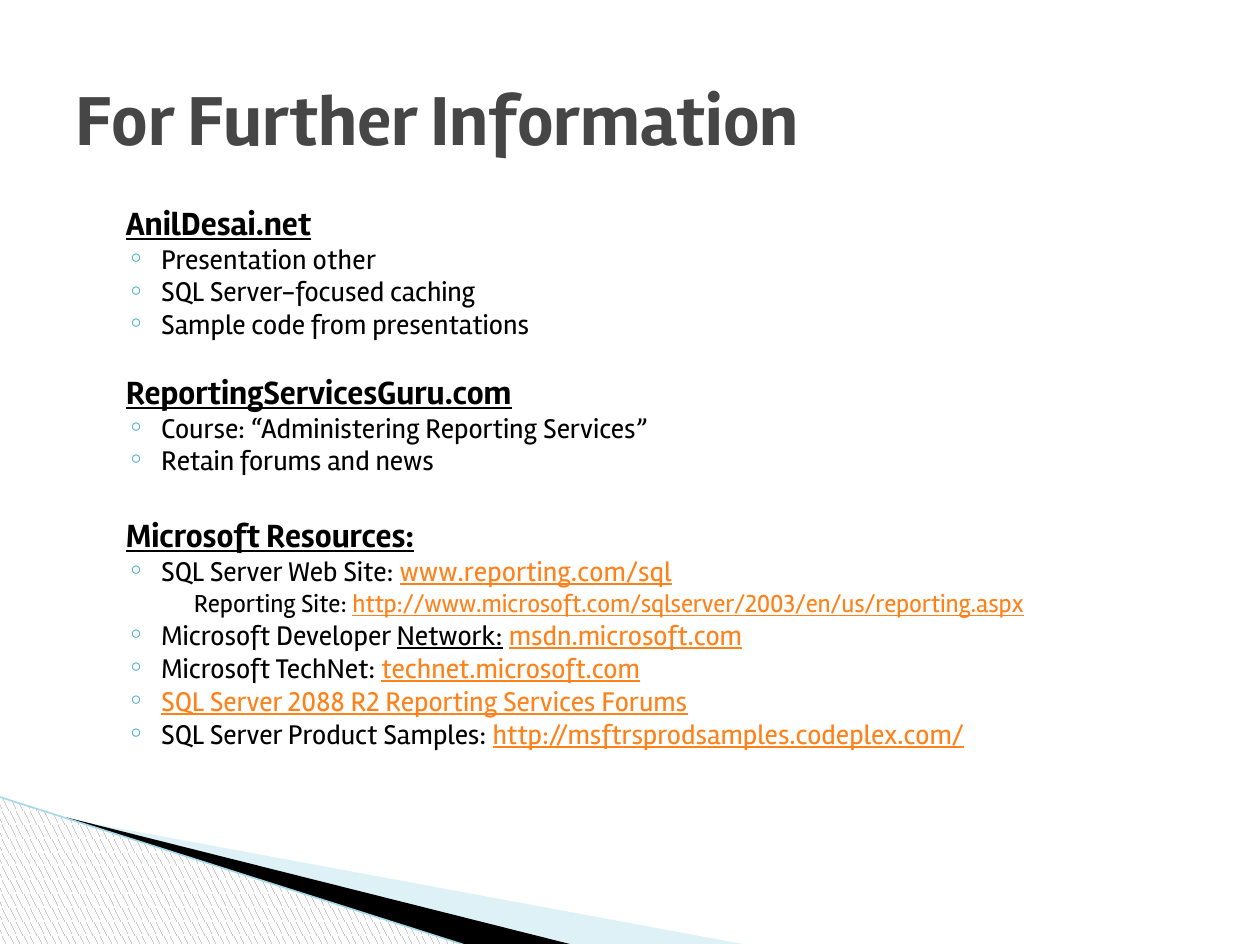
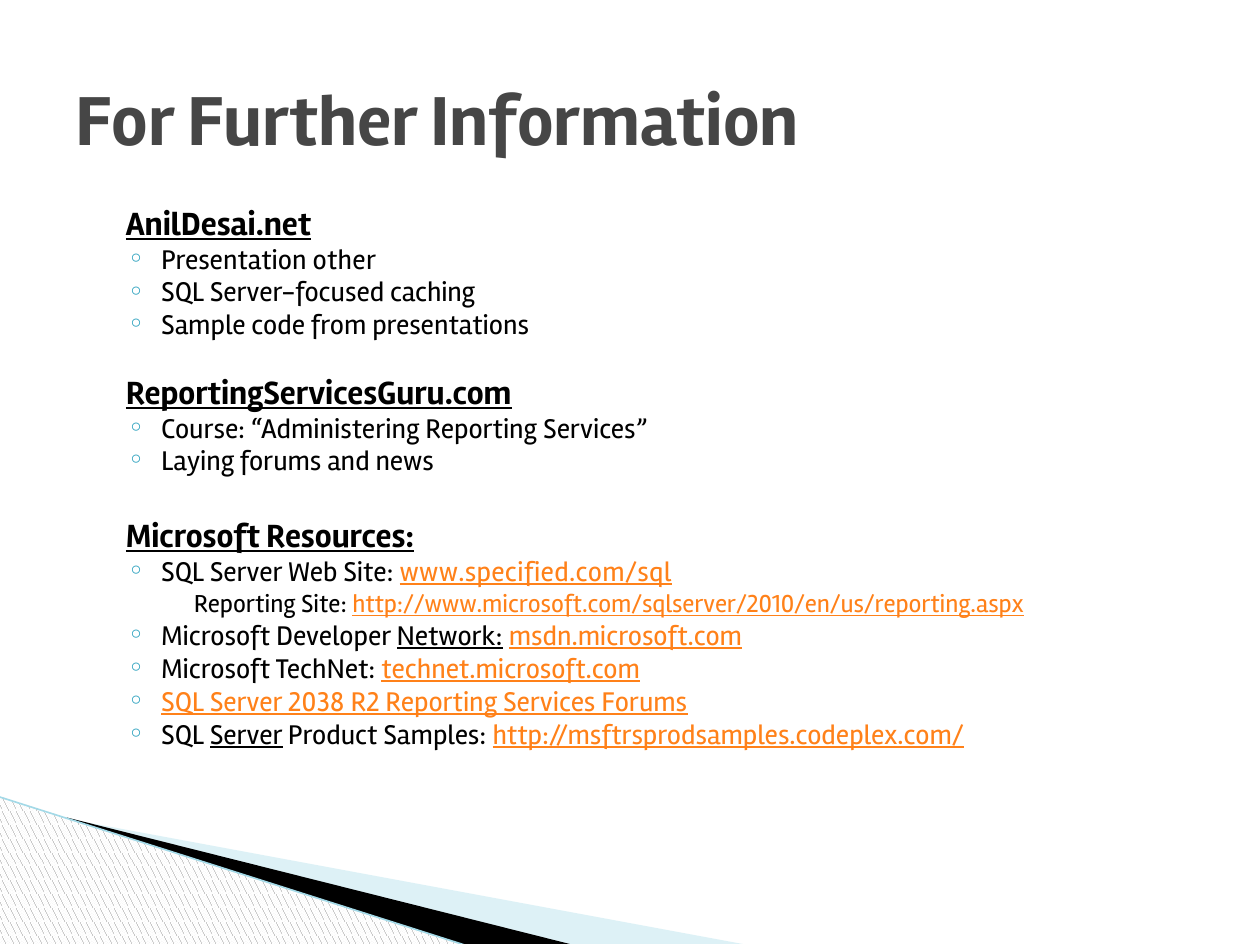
Retain: Retain -> Laying (198, 461)
www.reporting.com/sql: www.reporting.com/sql -> www.specified.com/sql (535, 572)
http://www.microsoft.com/sqlserver/2003/en/us/reporting.aspx: http://www.microsoft.com/sqlserver/2003/en/us/reporting.aspx -> http://www.microsoft.com/sqlserver/2010/en/us/reporting.aspx (688, 604)
2088: 2088 -> 2038 (316, 702)
Server underline: none -> present (246, 735)
